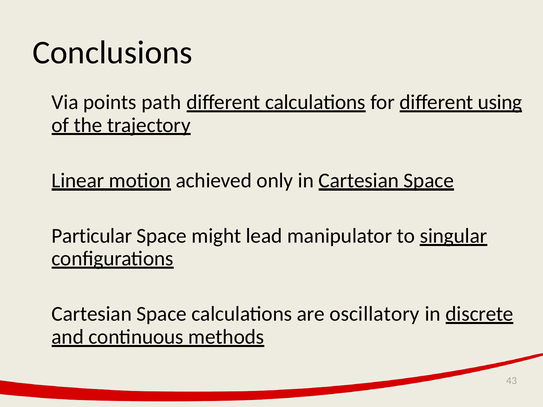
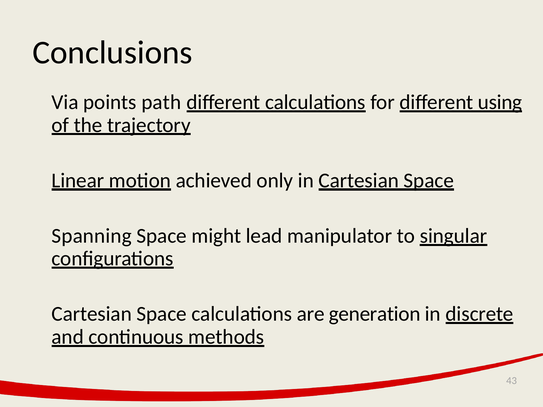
Particular: Particular -> Spanning (92, 236)
oscillatory: oscillatory -> generation (375, 314)
